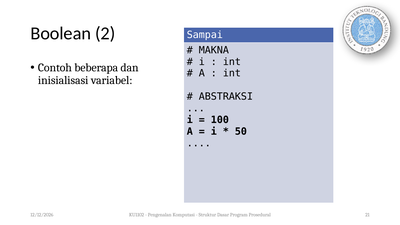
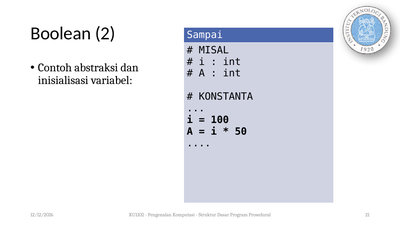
MAKNA: MAKNA -> MISAL (214, 50)
beberapa: beberapa -> abstraksi (96, 68)
ABSTRAKSI: ABSTRAKSI -> KONSTANTA (226, 97)
